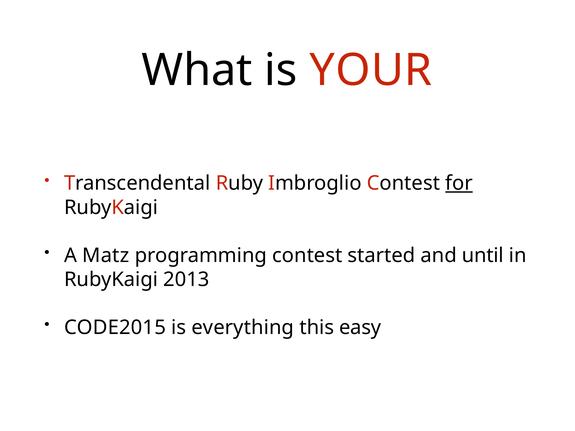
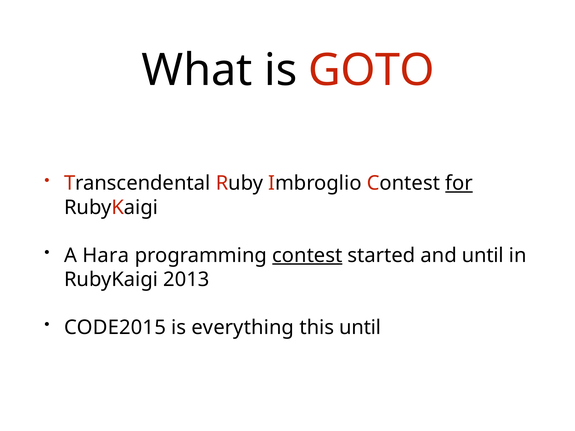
YOUR: YOUR -> GOTO (371, 71)
Matz: Matz -> Hara (106, 256)
contest underline: none -> present (307, 256)
this easy: easy -> until (360, 328)
